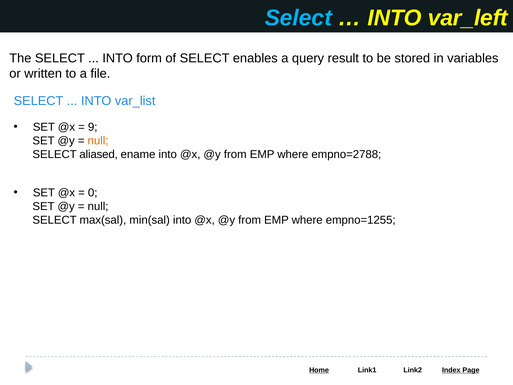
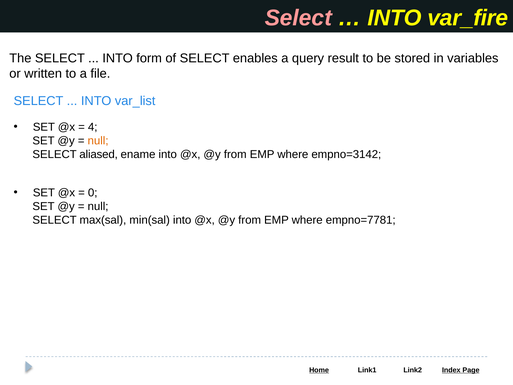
Select colour: light blue -> pink (298, 18)
var_left: var_left -> var_fire (468, 18)
9: 9 -> 4 (93, 127)
empno=2788: empno=2788 -> empno=3142 (346, 154)
empno=1255: empno=1255 -> empno=7781 (361, 220)
